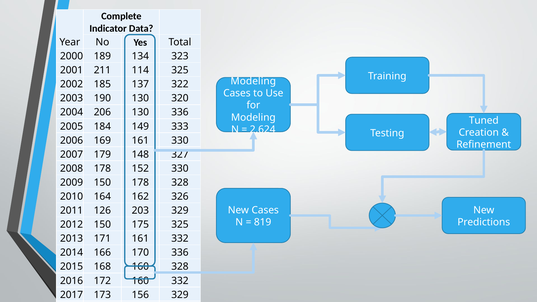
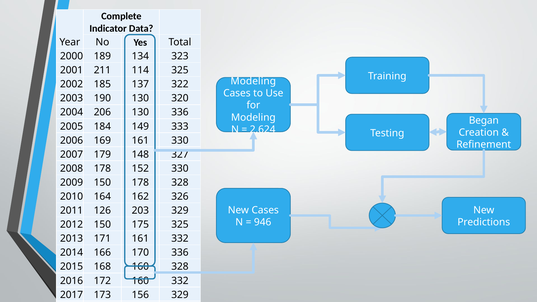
Tuned: Tuned -> Began (484, 120)
819: 819 -> 946 (263, 222)
